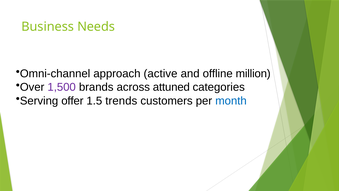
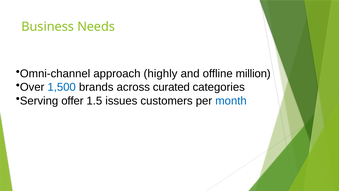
active: active -> highly (161, 74)
1,500 colour: purple -> blue (62, 87)
attuned: attuned -> curated (171, 87)
trends: trends -> issues (121, 101)
